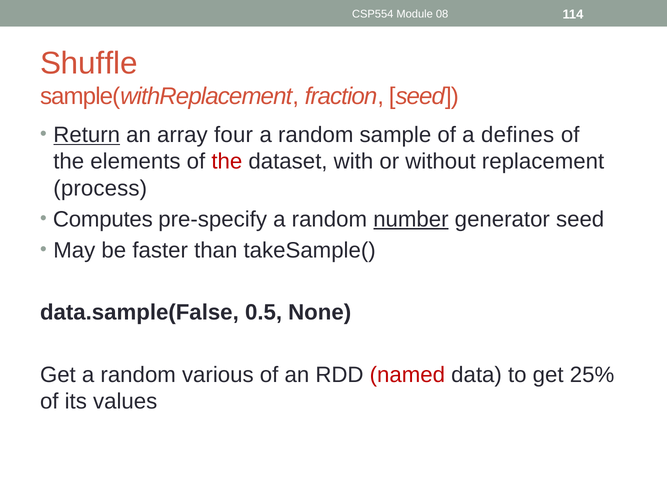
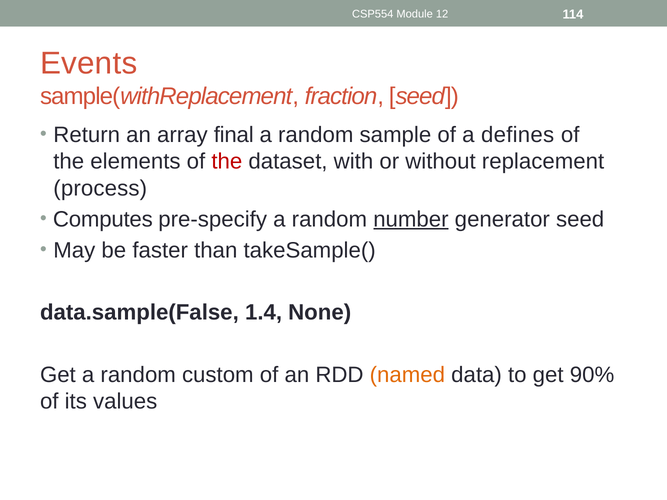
08: 08 -> 12 (442, 14)
Shuffle: Shuffle -> Events (89, 63)
Return underline: present -> none (87, 135)
four: four -> final (234, 135)
0.5: 0.5 -> 1.4 (264, 313)
various: various -> custom (218, 375)
named colour: red -> orange (407, 375)
25%: 25% -> 90% (592, 375)
